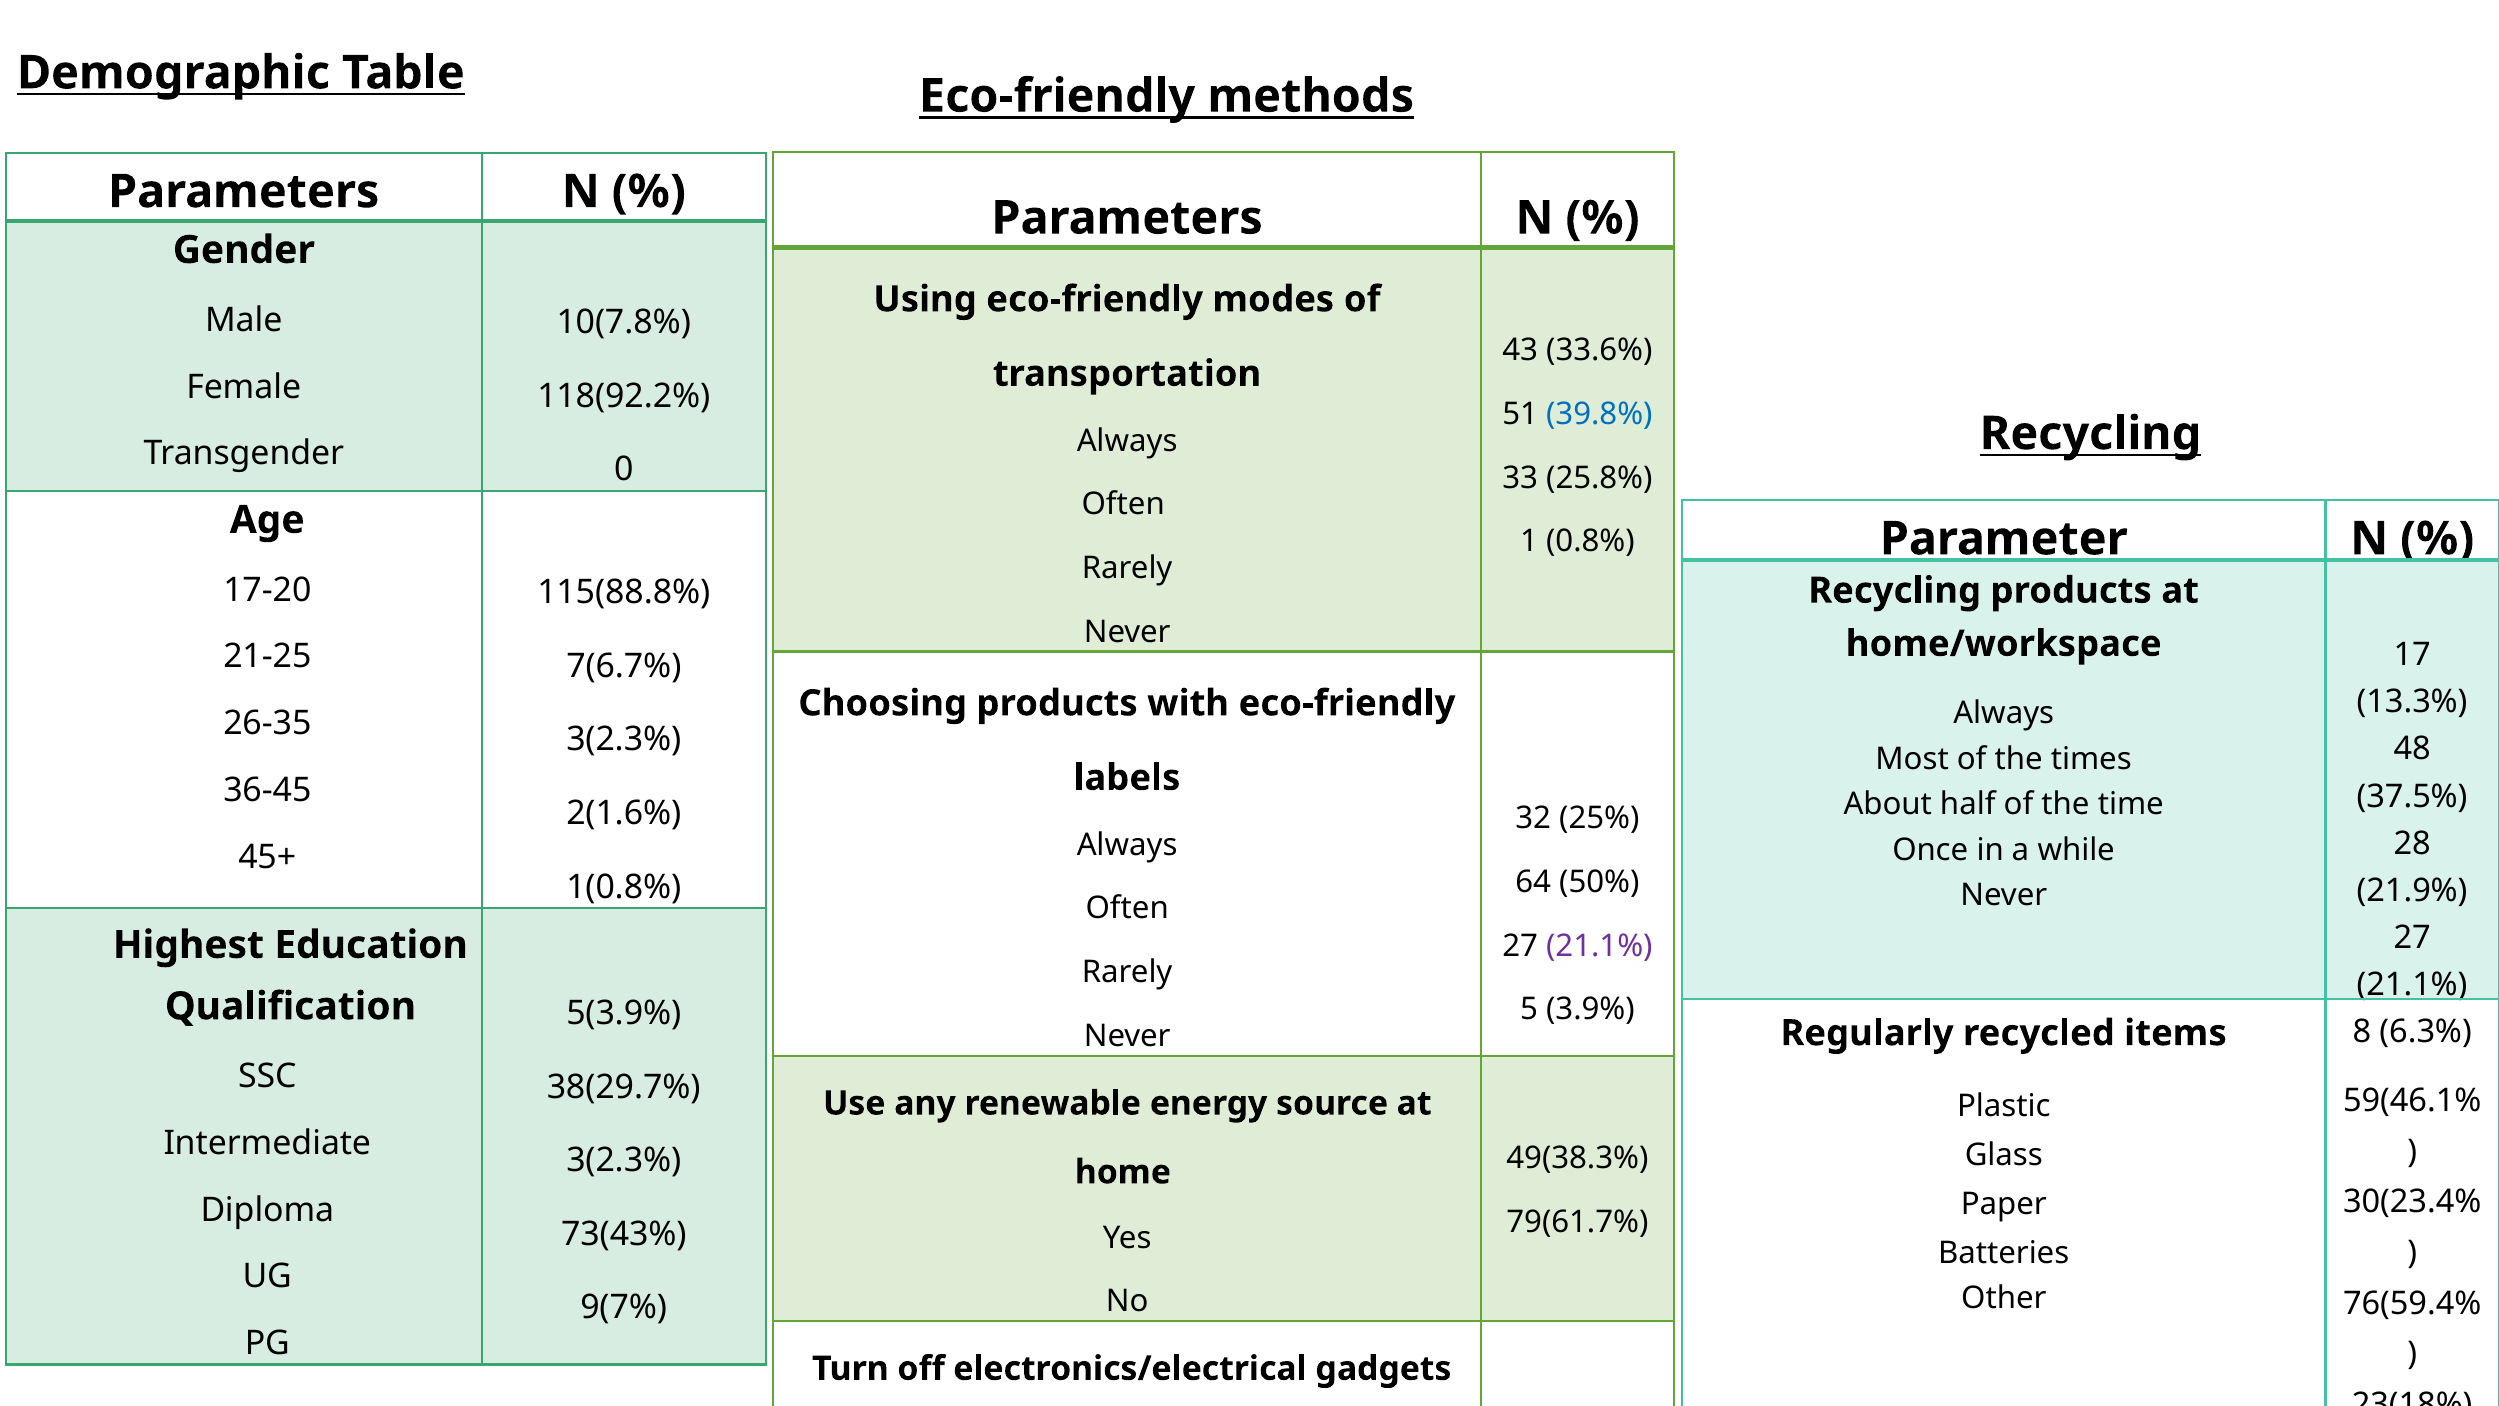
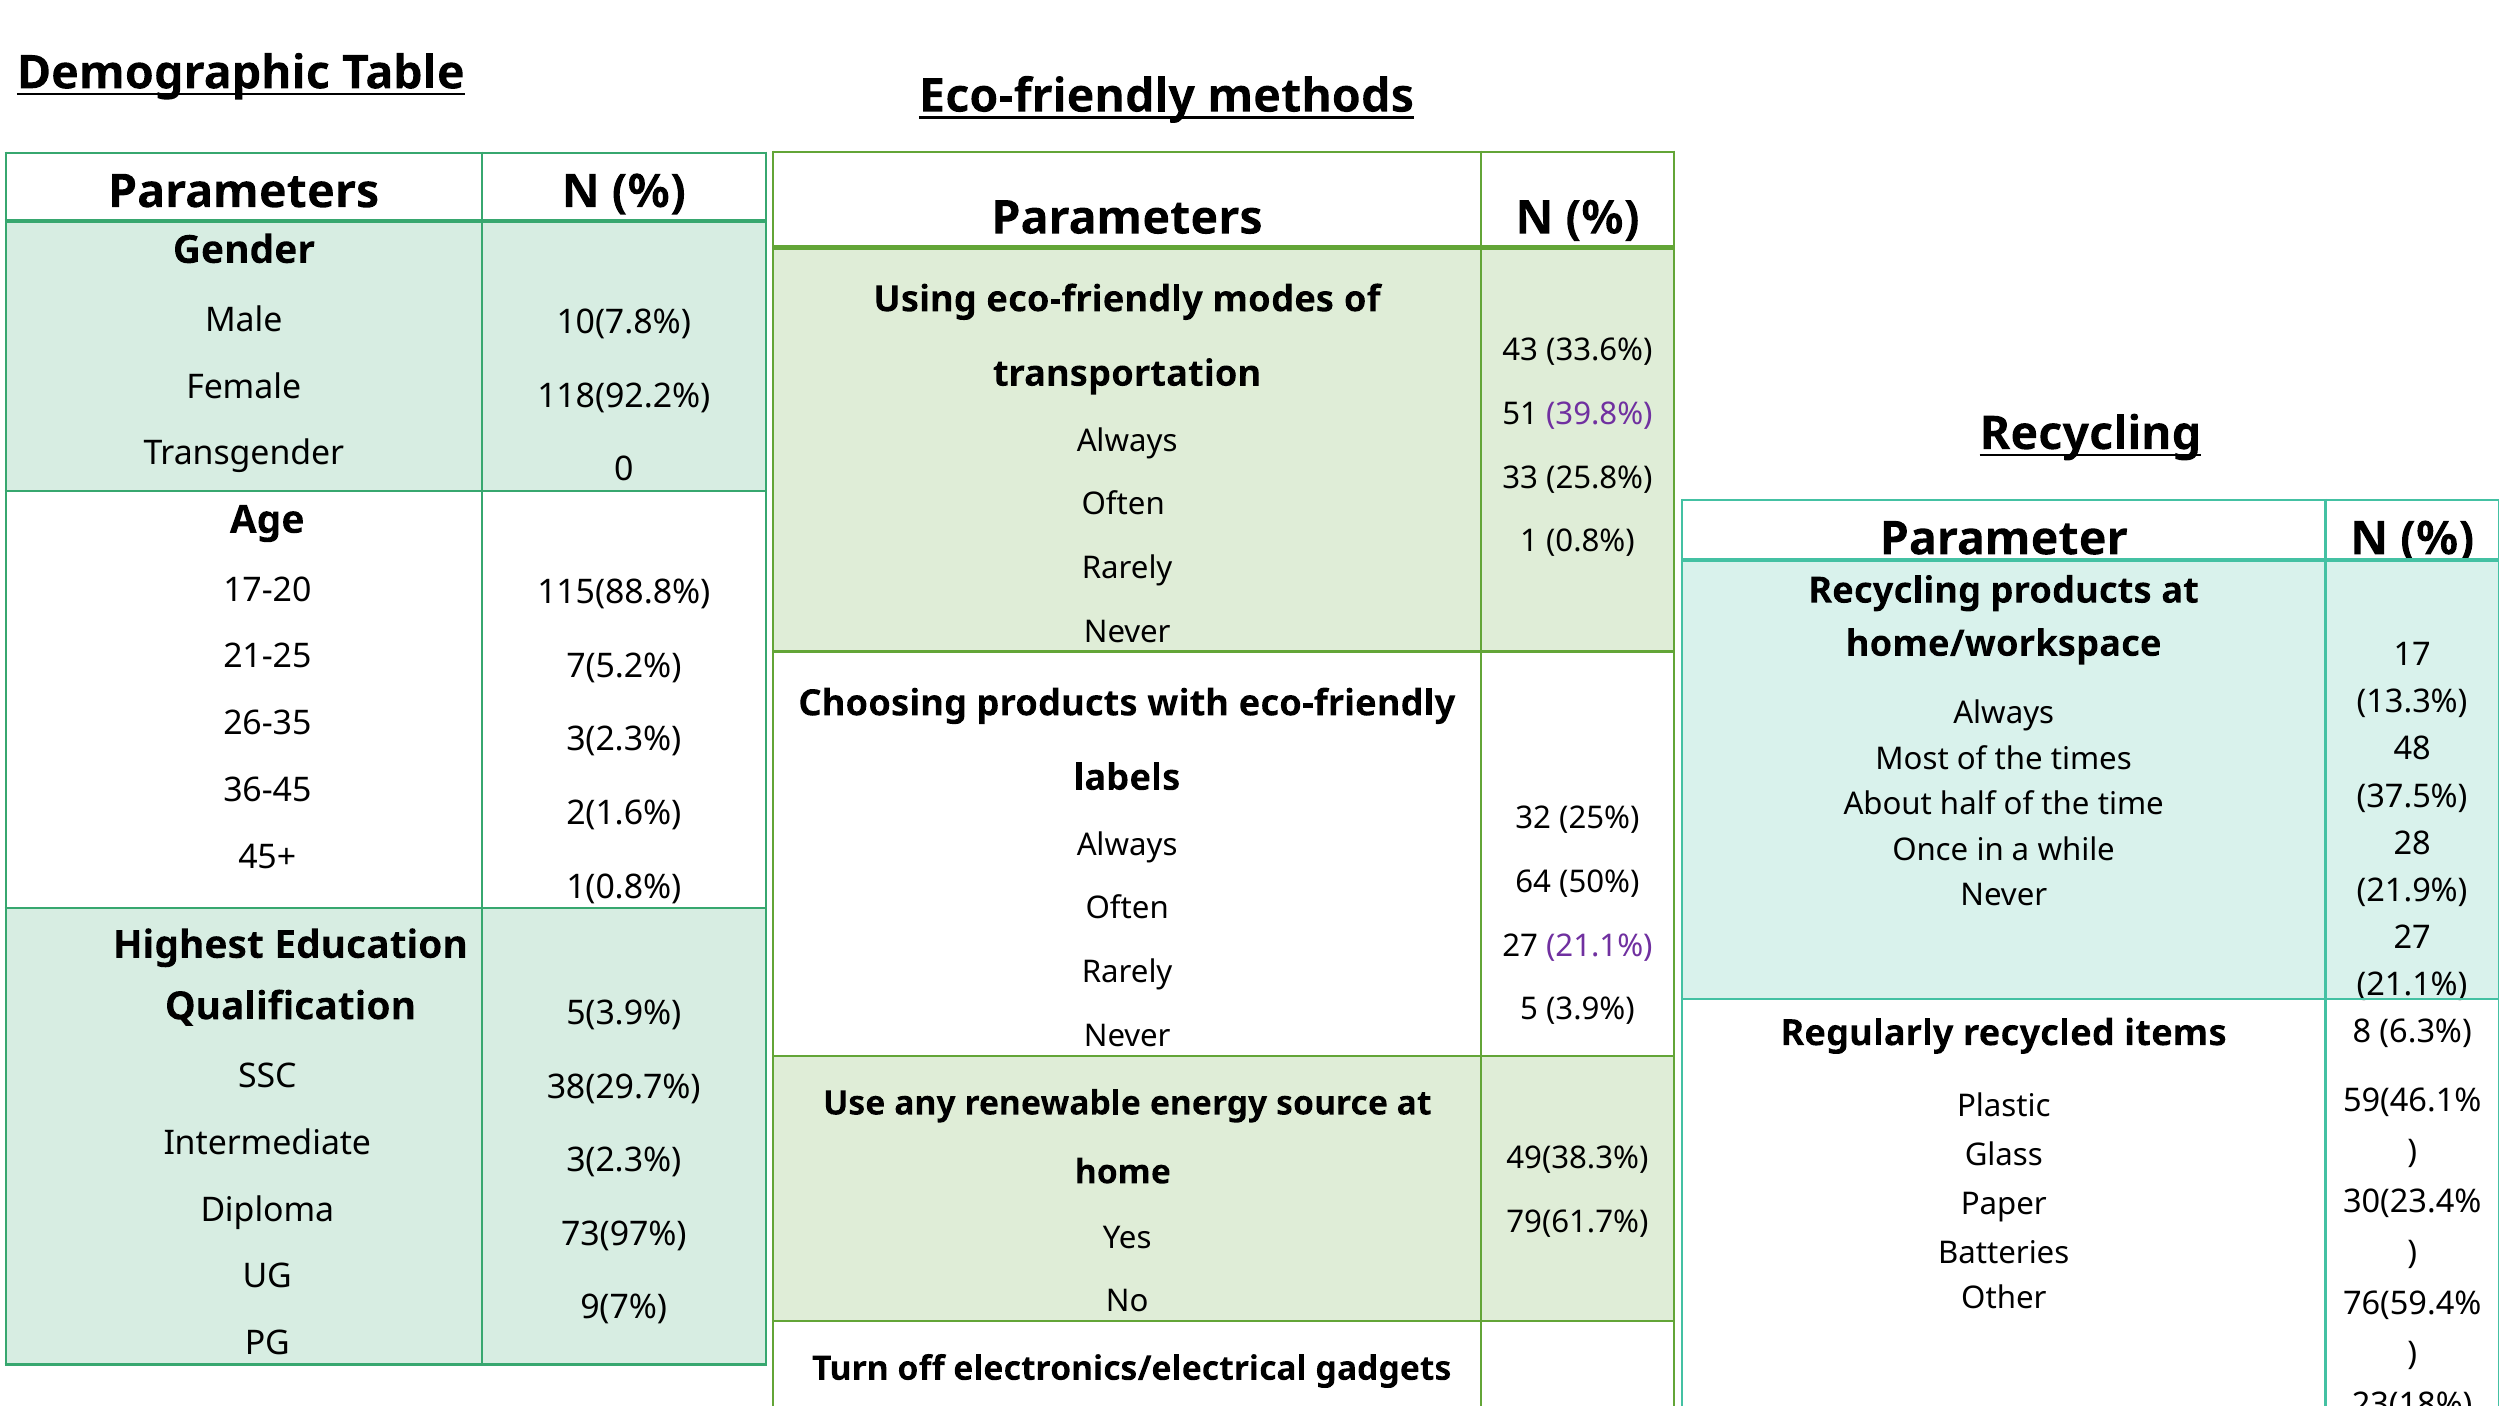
39.8% colour: blue -> purple (1599, 414)
7(6.7%: 7(6.7% -> 7(5.2% (624, 666)
73(43%: 73(43% -> 73(97% (624, 1234)
